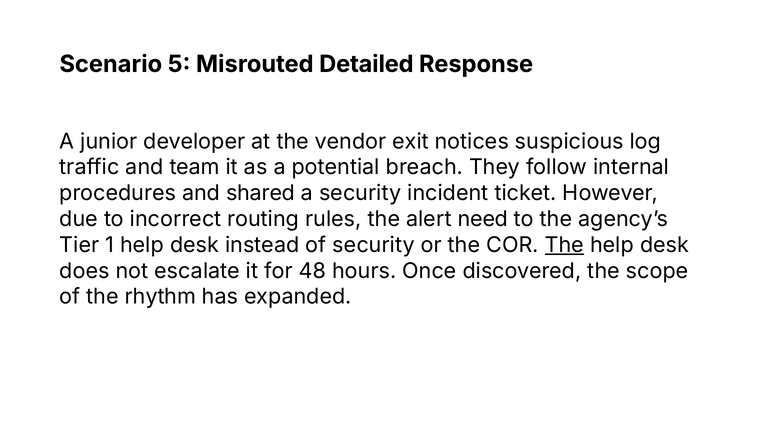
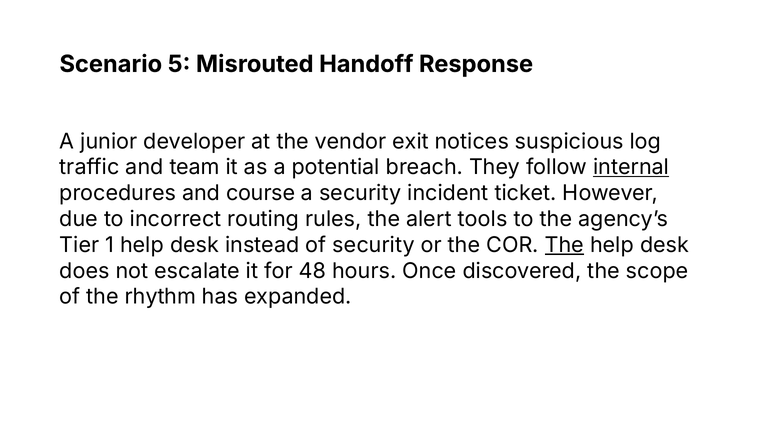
Detailed: Detailed -> Handoff (366, 64)
internal underline: none -> present (631, 167)
shared: shared -> course (261, 193)
need: need -> tools (483, 219)
